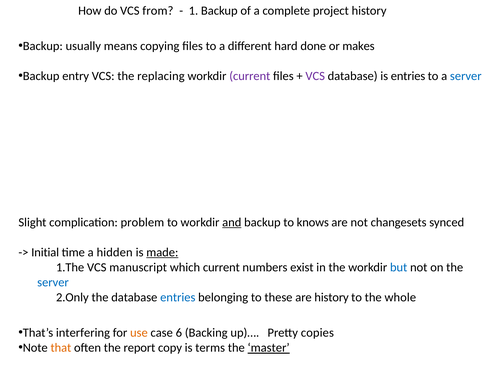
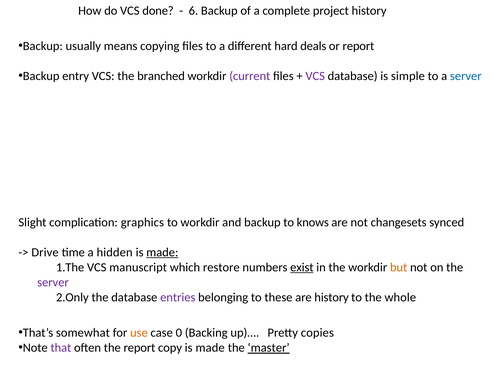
from: from -> done (158, 11)
1: 1 -> 6 (193, 11)
done: done -> deals (313, 46)
or makes: makes -> report (358, 46)
replacing: replacing -> branched (161, 76)
is entries: entries -> simple (408, 76)
problem: problem -> graphics (142, 222)
and underline: present -> none (232, 222)
Initial: Initial -> Drive (45, 252)
which current: current -> restore (221, 267)
exist underline: none -> present (302, 267)
but colour: blue -> orange (399, 267)
server colour: blue -> purple (53, 282)
entries colour: blue -> purple (178, 297)
interfering: interfering -> somewhat (83, 333)
6: 6 -> 0 (179, 333)
that colour: orange -> purple (61, 348)
copy is terms: terms -> made (210, 348)
